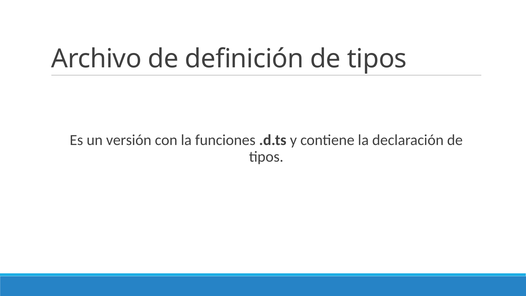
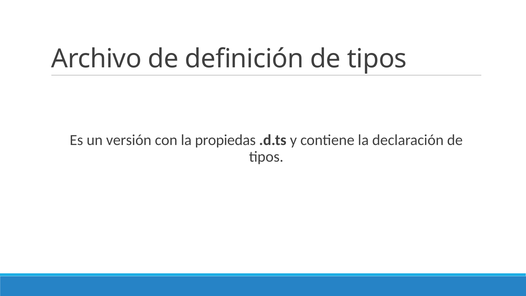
funciones: funciones -> propiedas (225, 140)
